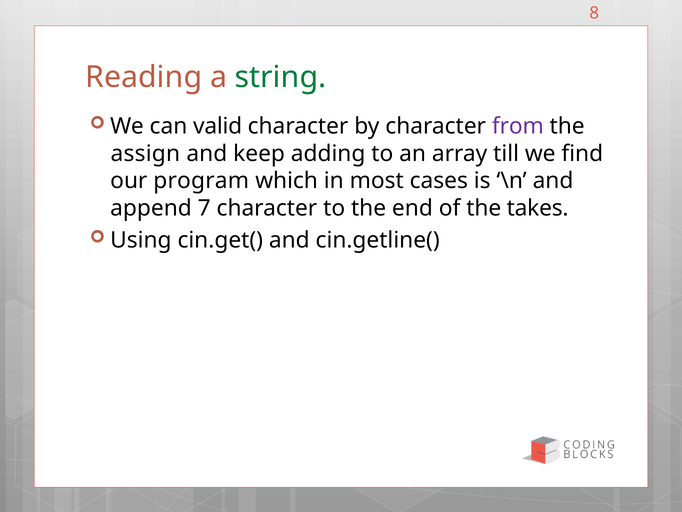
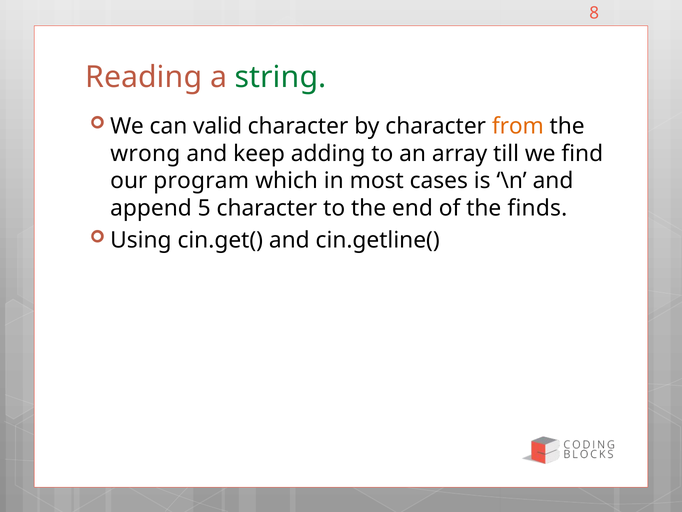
from colour: purple -> orange (518, 126)
assign: assign -> wrong (145, 153)
7: 7 -> 5 (204, 208)
takes: takes -> finds (537, 208)
